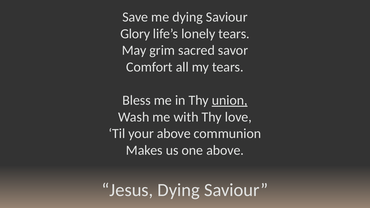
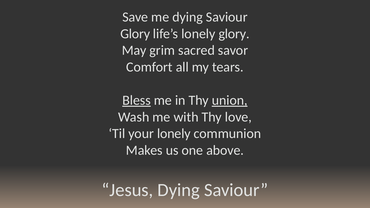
lonely tears: tears -> glory (234, 34)
Bless underline: none -> present (137, 100)
your above: above -> lonely (174, 134)
